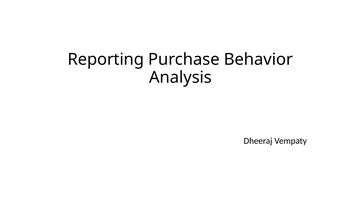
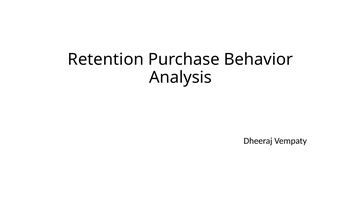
Reporting: Reporting -> Retention (106, 60)
